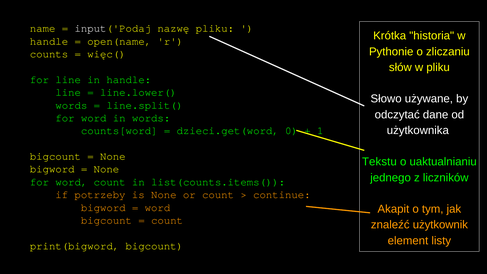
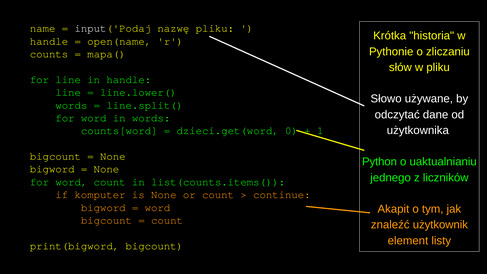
więc(: więc( -> mapa( (106, 54)
Tekstu: Tekstu -> Python (379, 162)
potrzeby: potrzeby -> komputer (100, 195)
